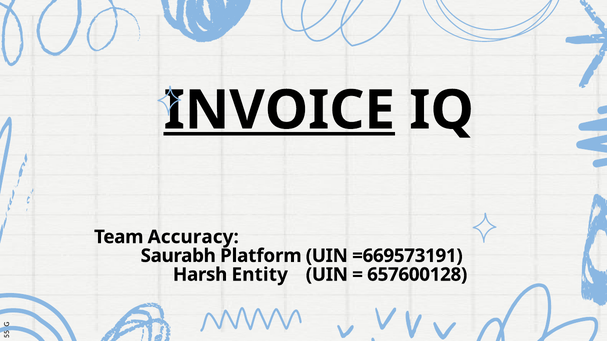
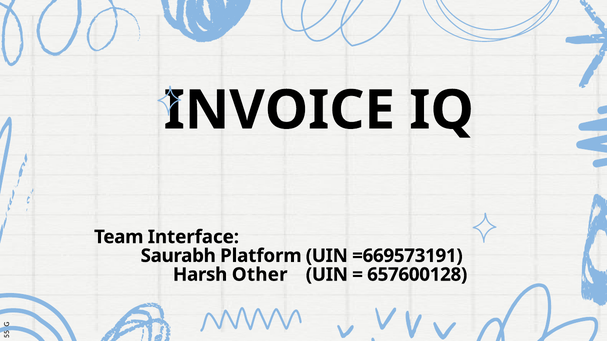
INVOICE underline: present -> none (279, 110)
Accuracy: Accuracy -> Interface (193, 237)
Entity: Entity -> Other (260, 275)
